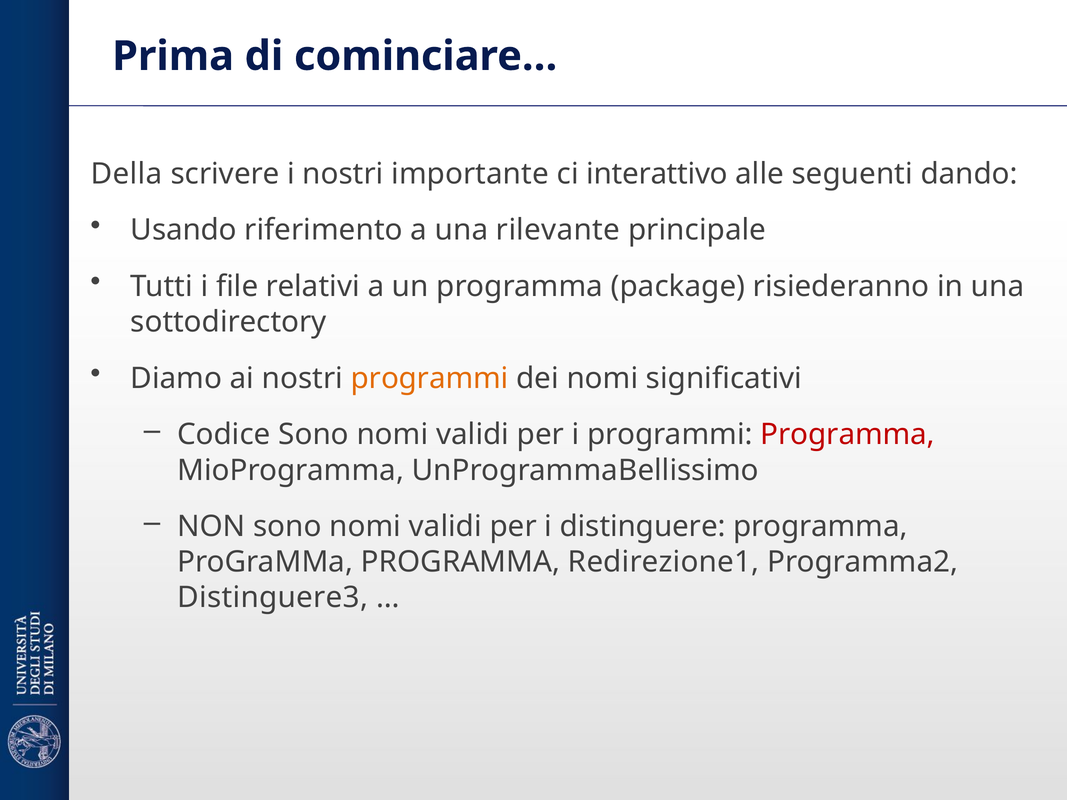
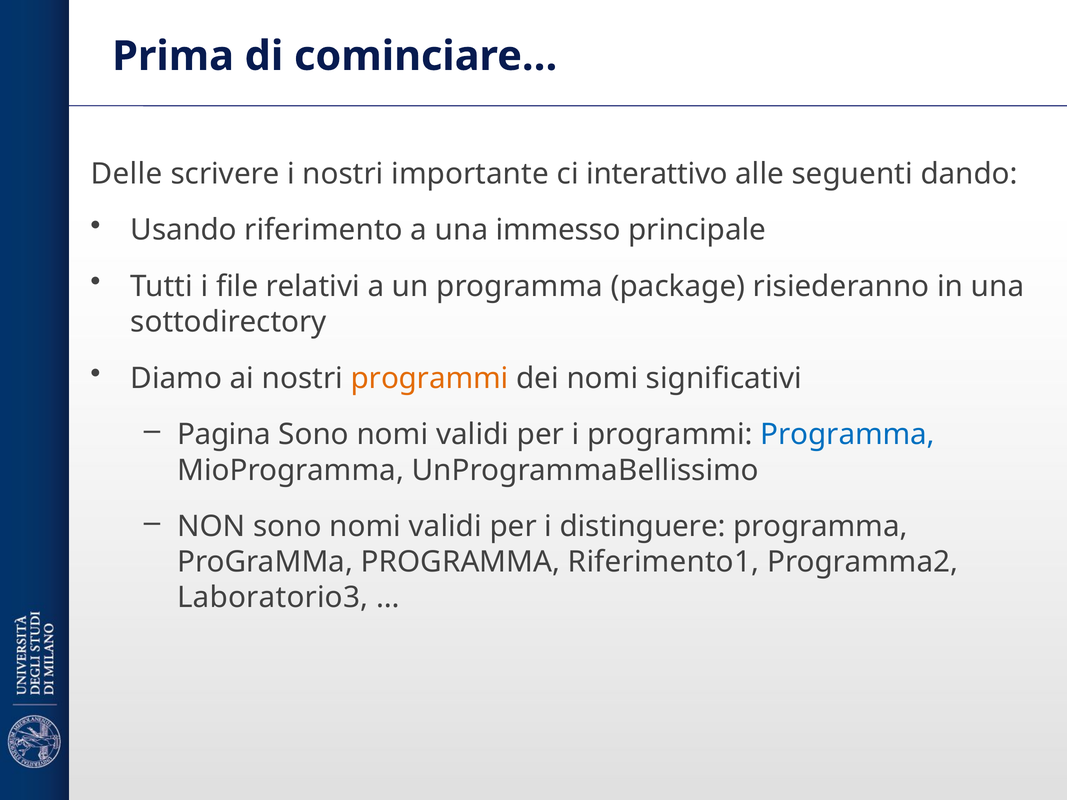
Della: Della -> Delle (127, 174)
rilevante: rilevante -> immesso (558, 230)
Codice: Codice -> Pagina (224, 435)
Programma colour: red -> blue (848, 435)
Redirezione1: Redirezione1 -> Riferimento1 (664, 562)
Distinguere3: Distinguere3 -> Laboratorio3 (273, 598)
